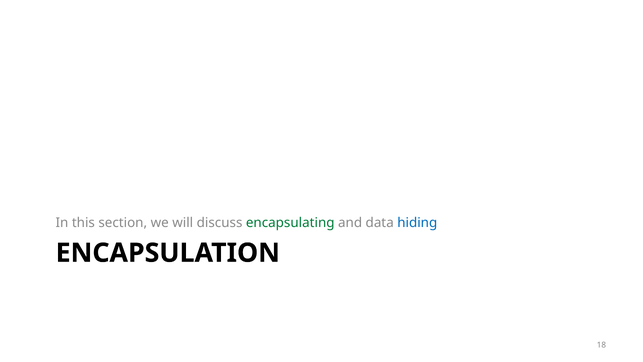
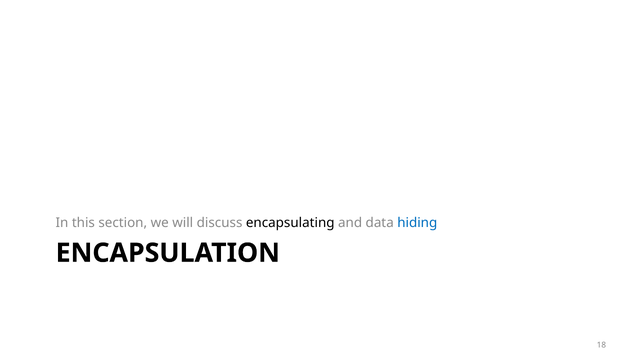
encapsulating colour: green -> black (290, 223)
